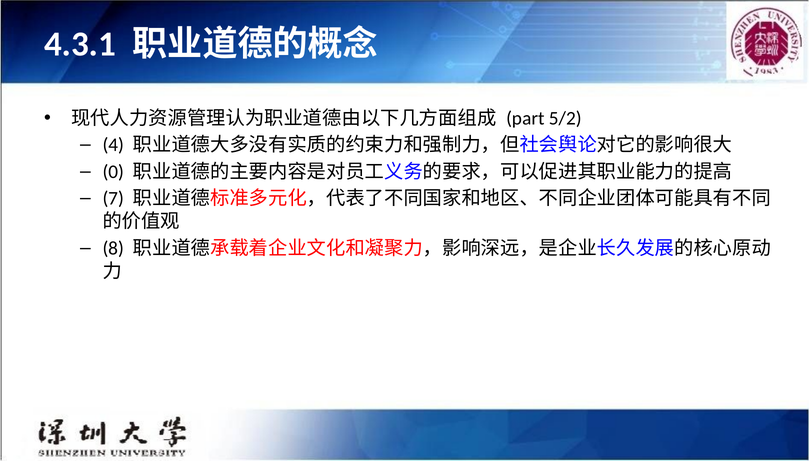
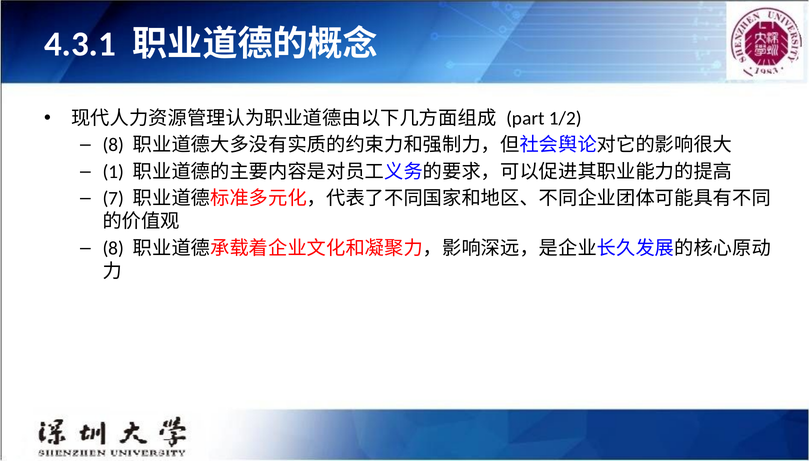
5/2: 5/2 -> 1/2 (565, 118)
4: 4 -> 8 (113, 145)
0: 0 -> 1 (113, 172)
